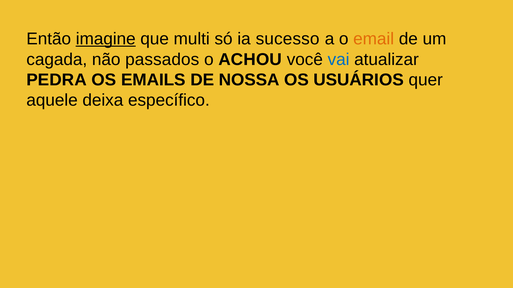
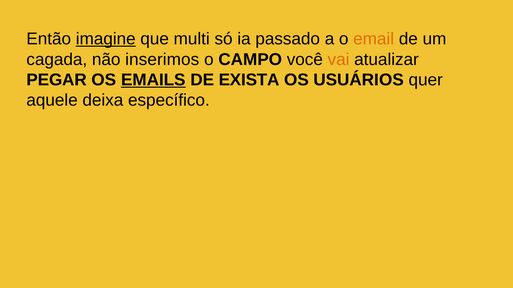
sucesso: sucesso -> passado (288, 39)
passados: passados -> inserimos (162, 60)
ACHOU: ACHOU -> CAMPO (250, 60)
vai colour: blue -> orange (339, 60)
PEDRA: PEDRA -> PEGAR (57, 80)
EMAILS underline: none -> present (153, 80)
NOSSA: NOSSA -> EXISTA (249, 80)
